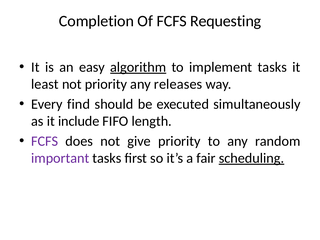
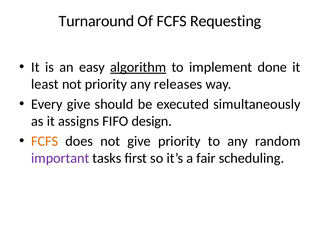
Completion: Completion -> Turnaround (96, 21)
implement tasks: tasks -> done (272, 67)
Every find: find -> give (79, 104)
include: include -> assigns (79, 121)
length: length -> design (152, 121)
FCFS colour: purple -> orange (45, 141)
scheduling underline: present -> none (251, 158)
